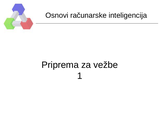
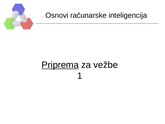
Priprema underline: none -> present (60, 65)
